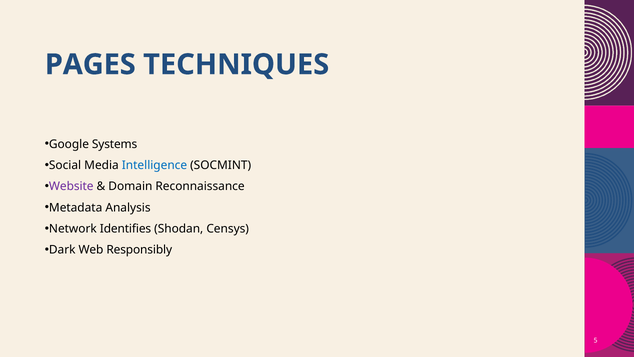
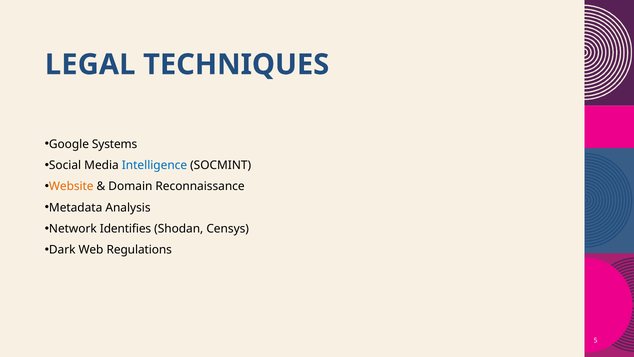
PAGES: PAGES -> LEGAL (90, 64)
Website colour: purple -> orange (71, 186)
Responsibly: Responsibly -> Regulations (139, 250)
